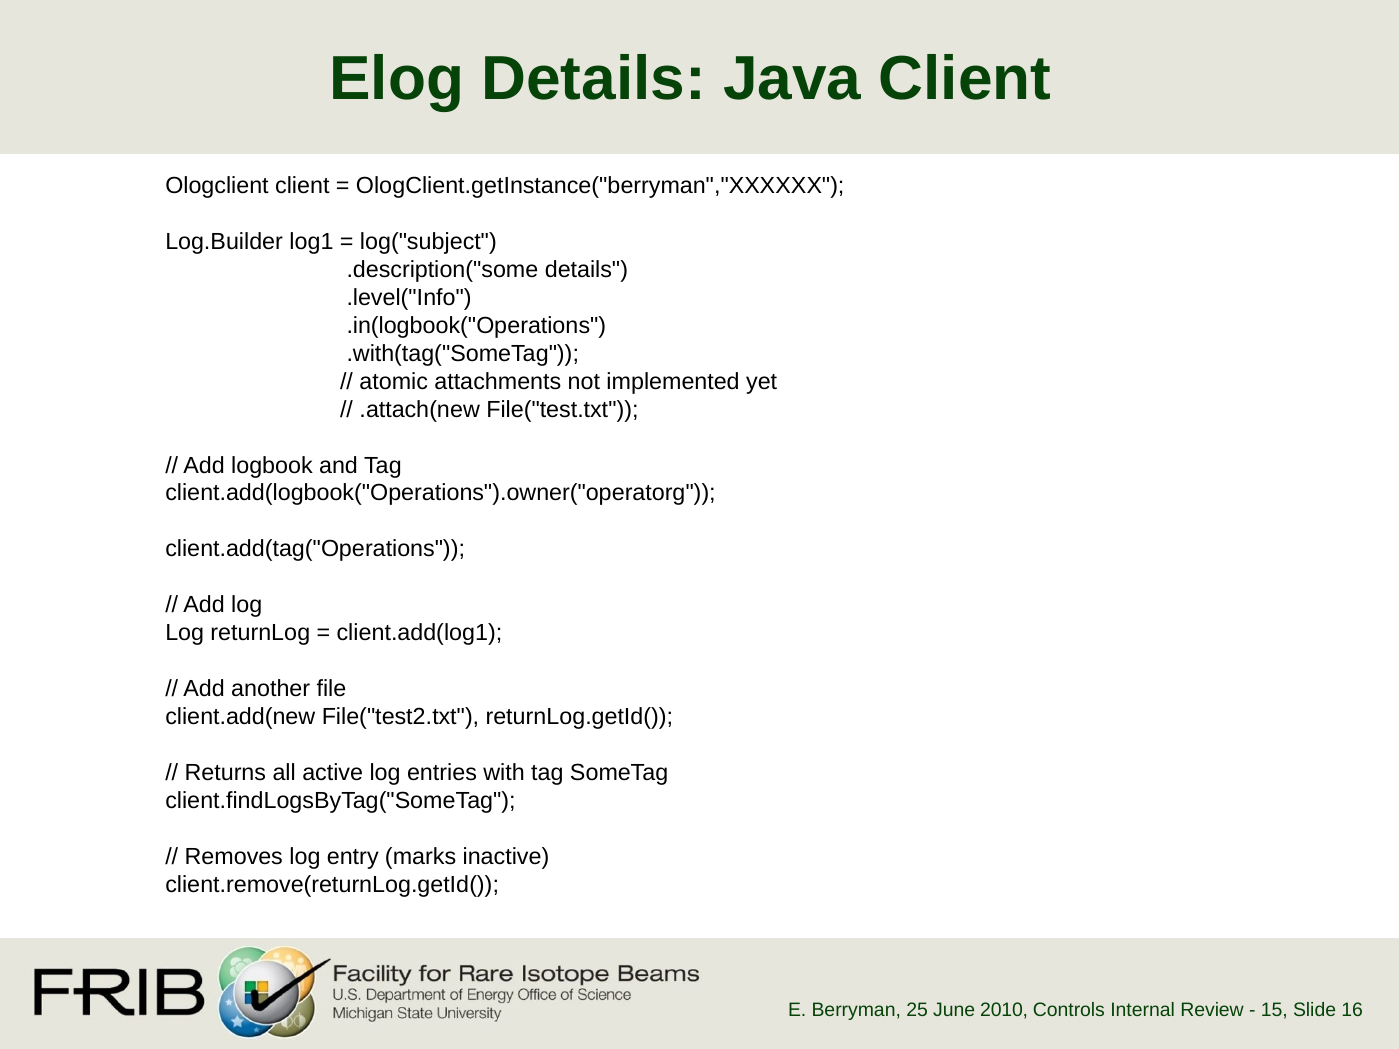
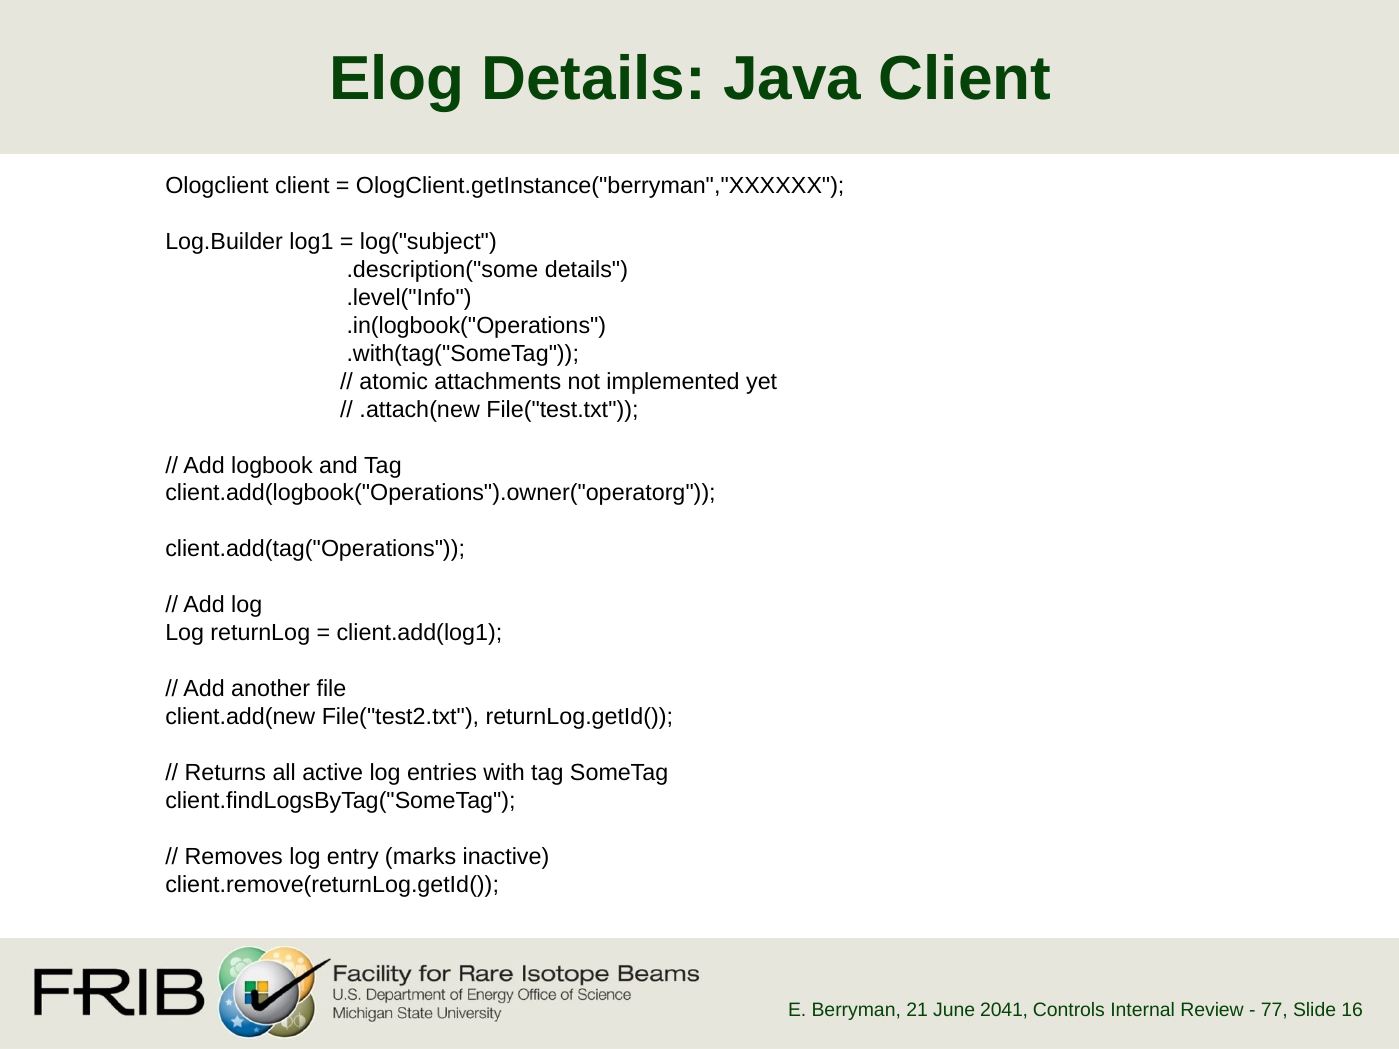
25: 25 -> 21 (917, 1011)
2010: 2010 -> 2041 (1004, 1011)
15: 15 -> 77 (1272, 1011)
